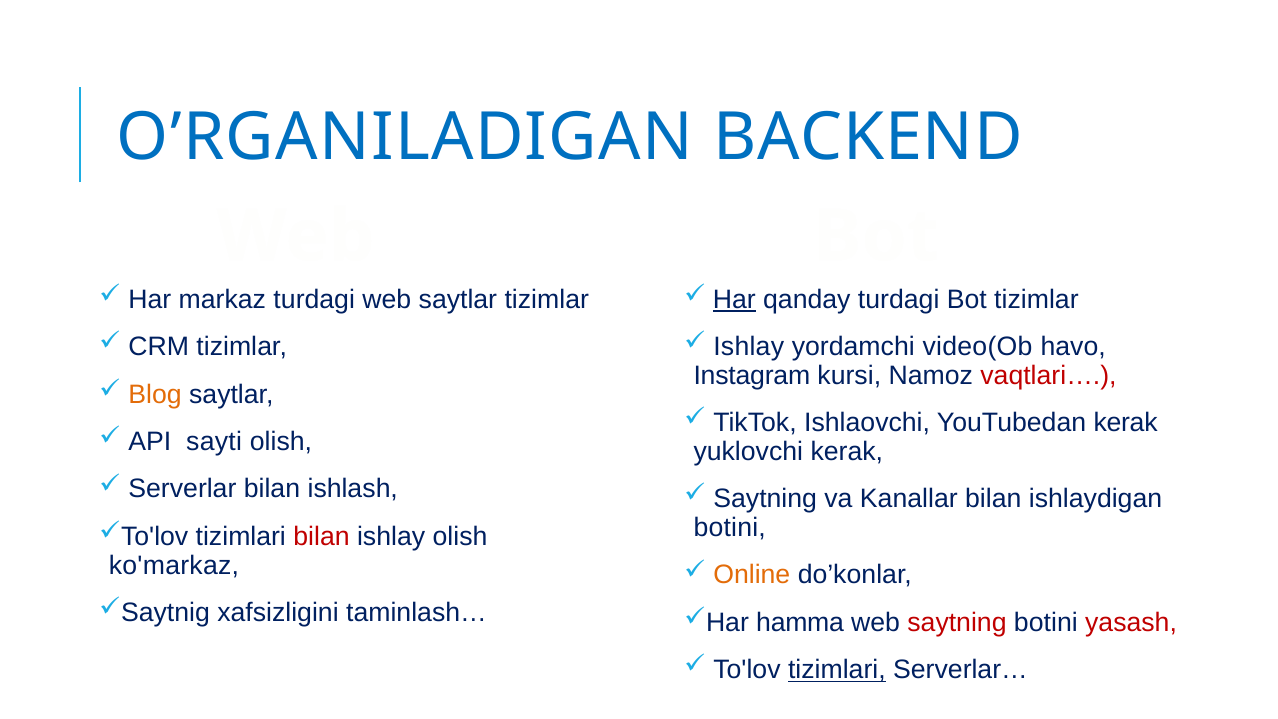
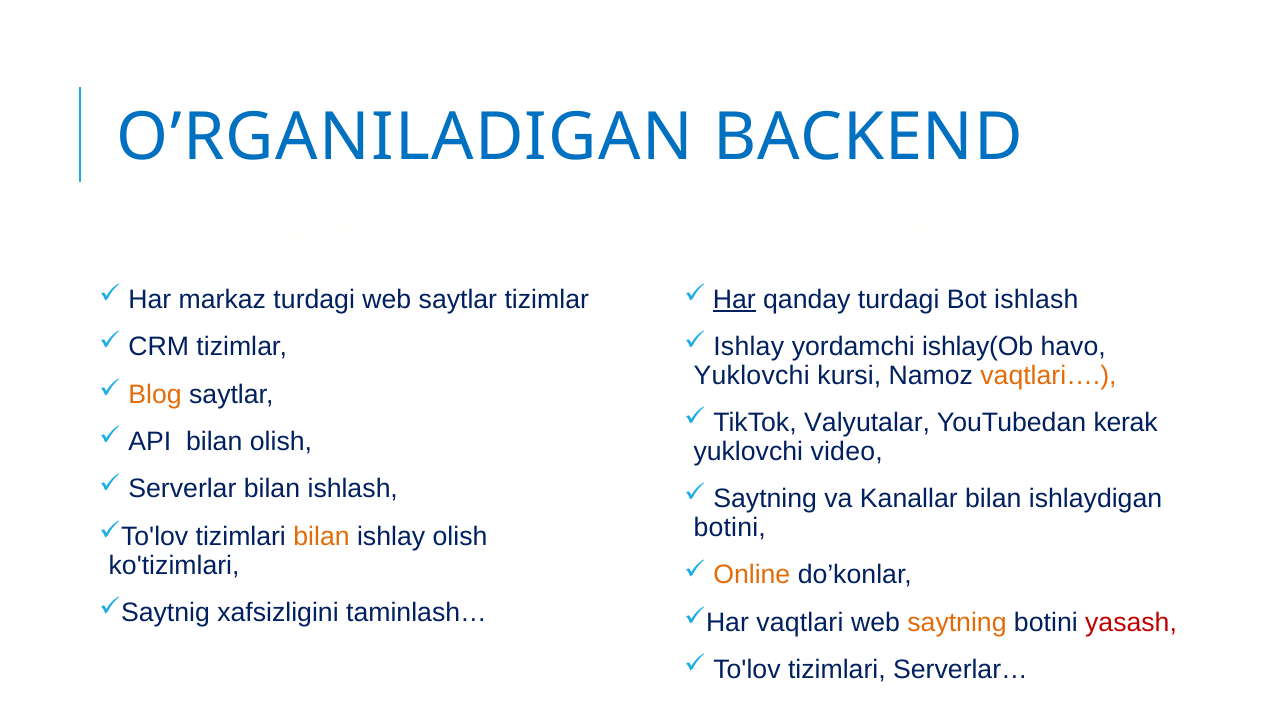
Bot tizimlar: tizimlar -> ishlash (1036, 299)
video(Ob: video(Ob -> ishlay(Ob (978, 347)
Instagram: Instagram -> Yuklovchi (752, 375)
vaqtlari… colour: red -> orange (1048, 375)
Ishlaovchi: Ishlaovchi -> Valyutalar (867, 423)
API sayti: sayti -> bilan (214, 442)
yuklovchi kerak: kerak -> video (847, 452)
bilan colour: red -> orange (322, 536)
ko'markaz: ko'markaz -> ko'tizimlari (174, 565)
hamma: hamma -> vaqtlari (800, 622)
saytning colour: red -> orange (957, 622)
tizimlari underline: present -> none (837, 670)
